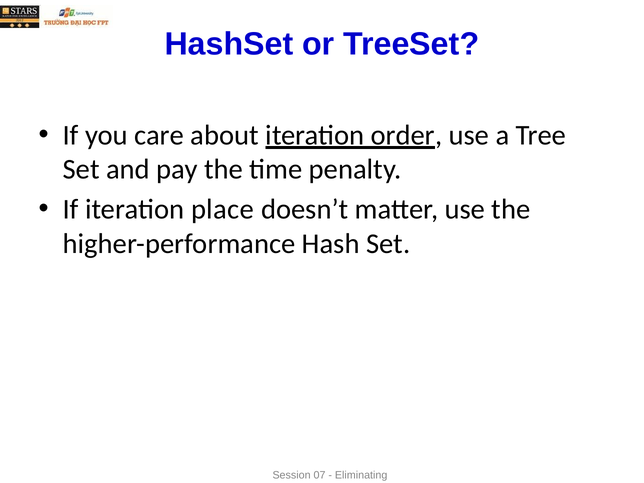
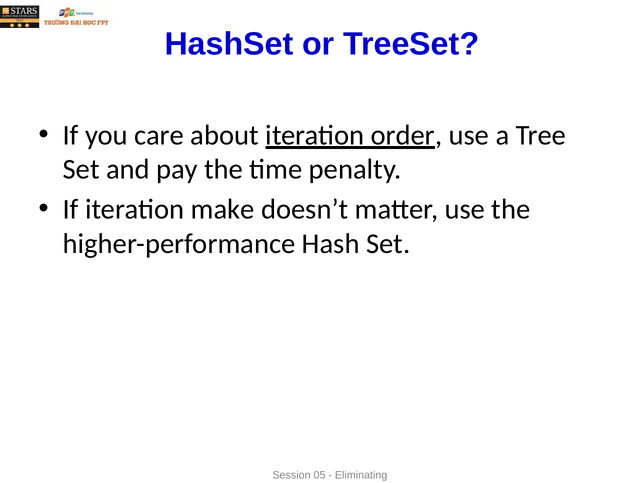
place: place -> make (223, 210)
07: 07 -> 05 (320, 475)
